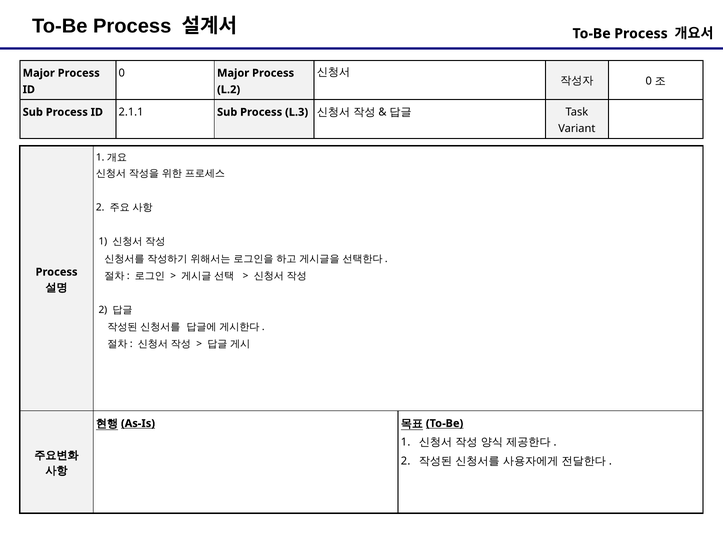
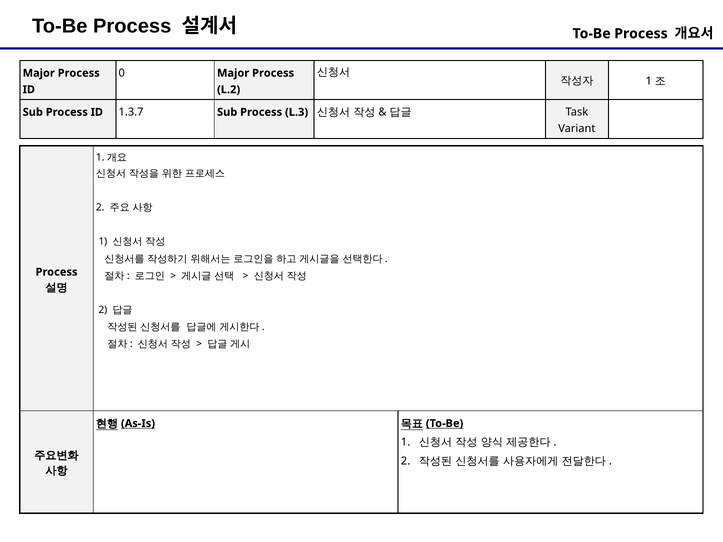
0: 0 -> 1 (649, 81)
2.1.1: 2.1.1 -> 1.3.7 (131, 112)
